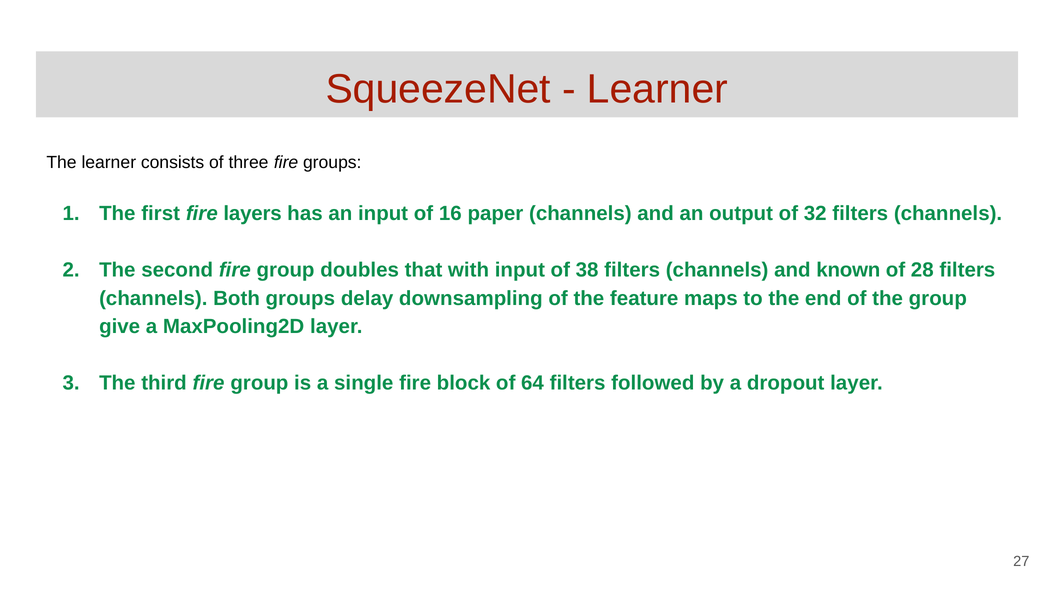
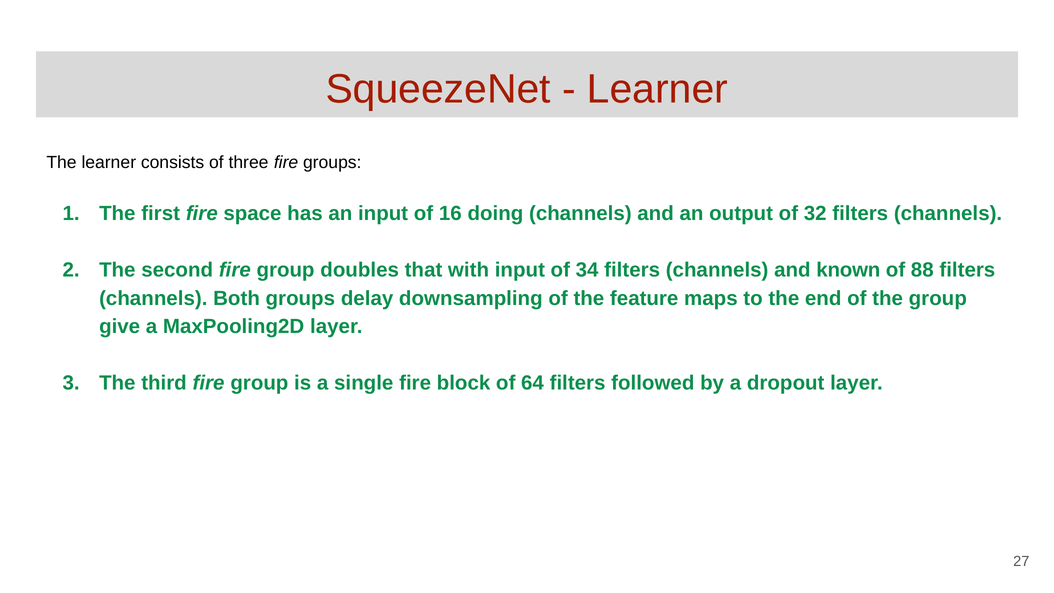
layers: layers -> space (252, 213)
paper: paper -> doing (495, 213)
38: 38 -> 34 (587, 270)
28: 28 -> 88 (922, 270)
